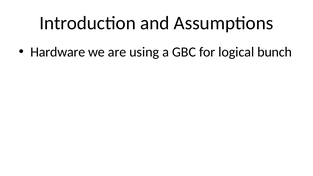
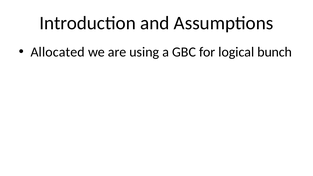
Hardware: Hardware -> Allocated (58, 52)
